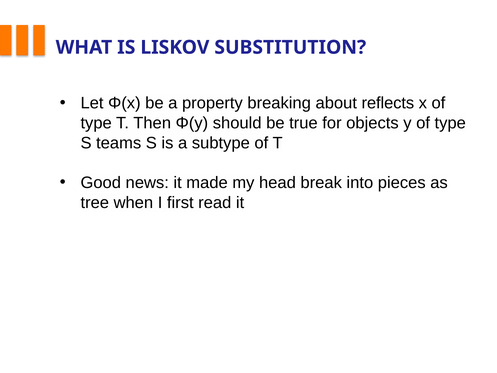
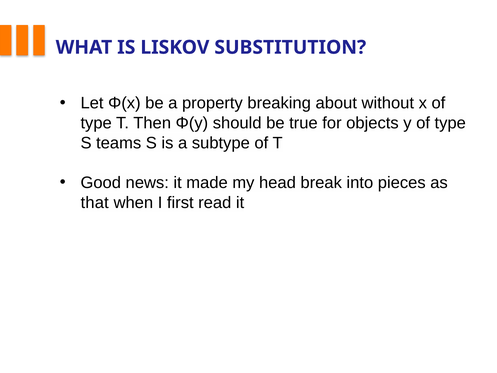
reflects: reflects -> without (388, 103)
tree: tree -> that (95, 202)
